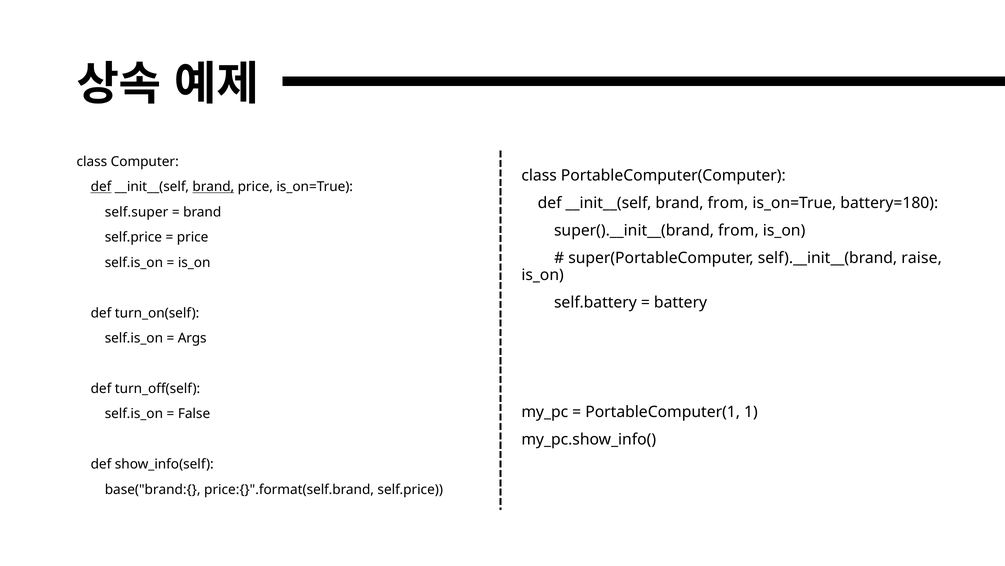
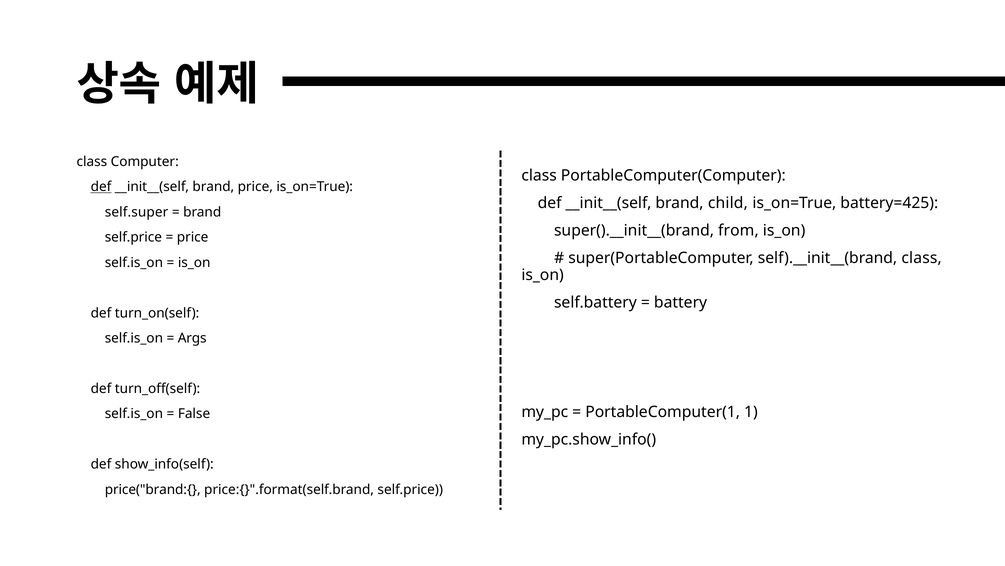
brand underline: present -> none (213, 187)
brand from: from -> child (728, 203)
battery=180: battery=180 -> battery=425 (889, 203)
self).__init__(brand raise: raise -> class (922, 258)
base("brand:{: base("brand:{ -> price("brand:{ (153, 489)
